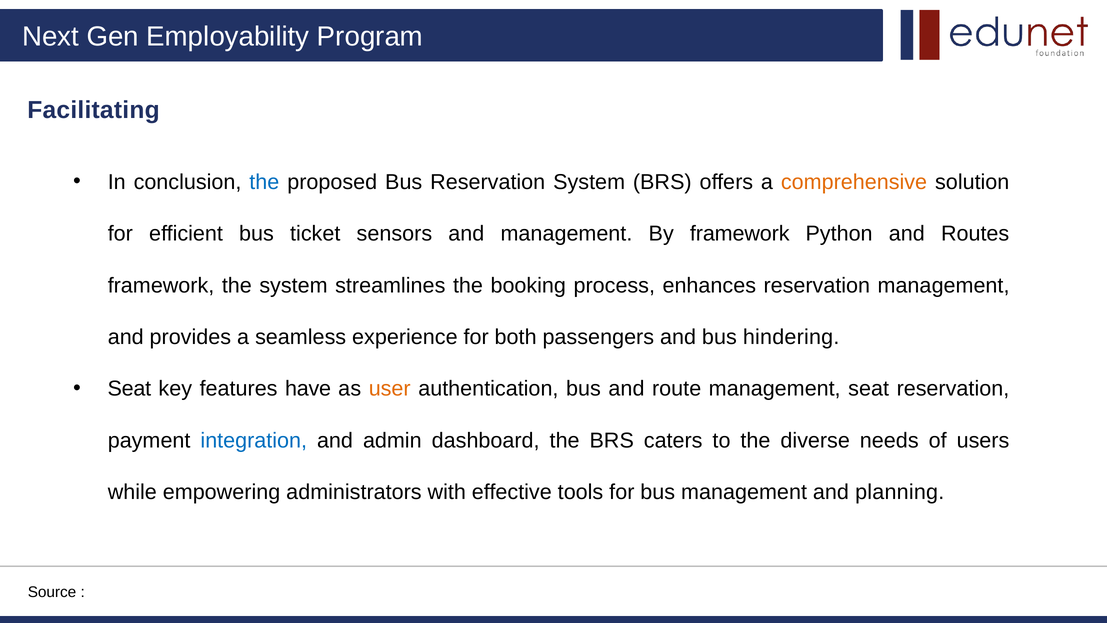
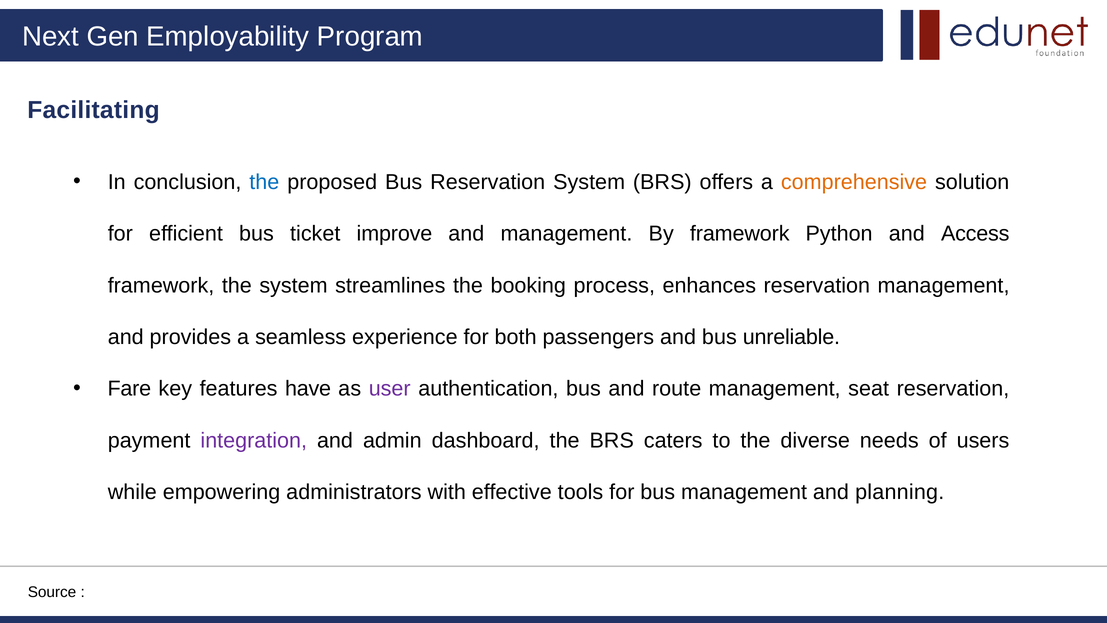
sensors: sensors -> improve (394, 234)
Routes: Routes -> Access (975, 234)
hindering: hindering -> unreliable (791, 337)
Seat: Seat -> Fare (129, 389)
user colour: orange -> purple (390, 389)
integration colour: blue -> purple (254, 440)
